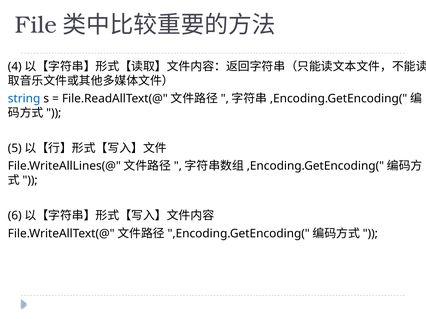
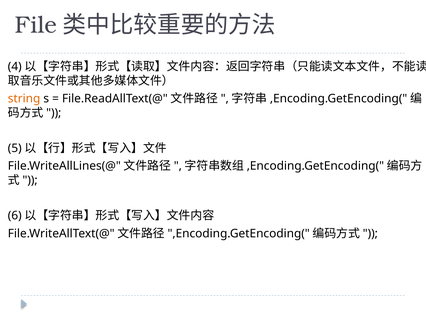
string colour: blue -> orange (24, 99)
